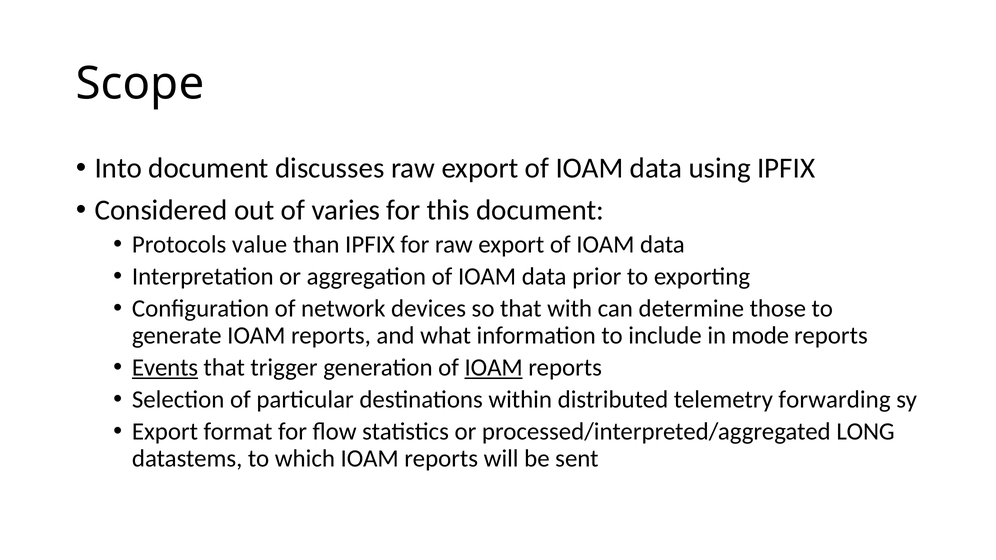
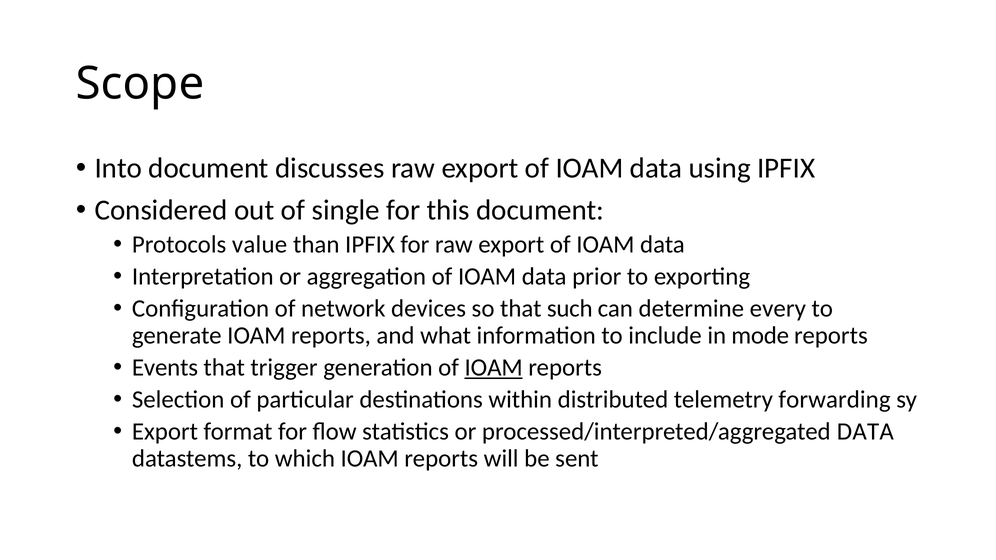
varies: varies -> single (346, 210)
with: with -> such (570, 309)
those: those -> every (778, 309)
Events underline: present -> none (165, 368)
processed/interpreted/aggregated LONG: LONG -> DATA (865, 432)
